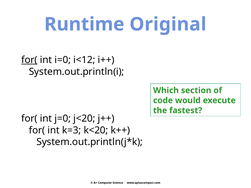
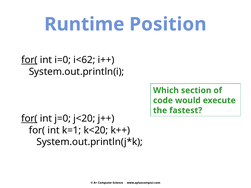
Original: Original -> Position (168, 24)
i<12: i<12 -> i<62 (84, 60)
for( underline: none -> present (29, 119)
k=3: k=3 -> k=1 (72, 130)
